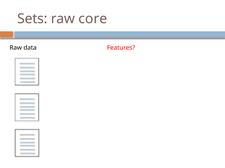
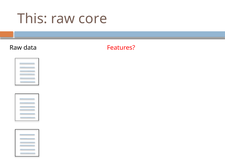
Sets: Sets -> This (32, 19)
